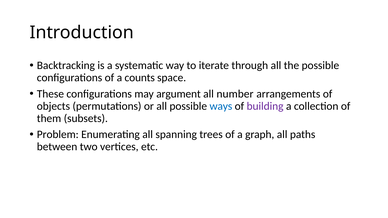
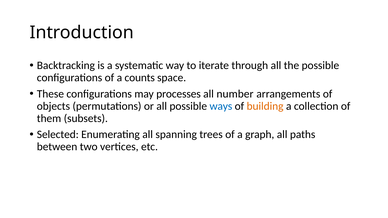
argument: argument -> processes (179, 94)
building colour: purple -> orange (265, 106)
Problem: Problem -> Selected (58, 135)
